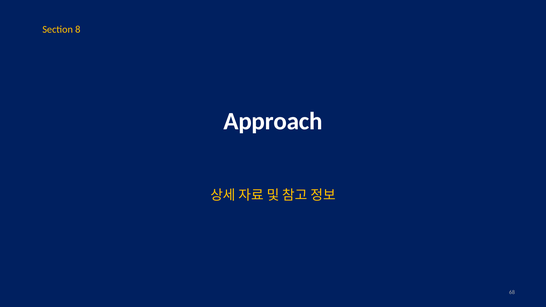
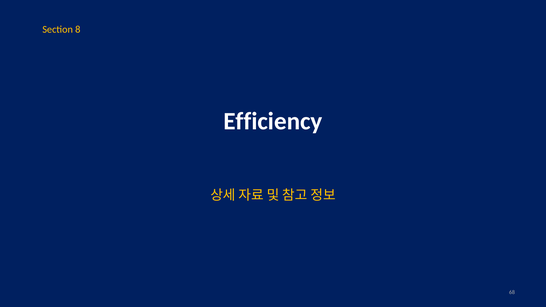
Approach: Approach -> Efficiency (273, 121)
